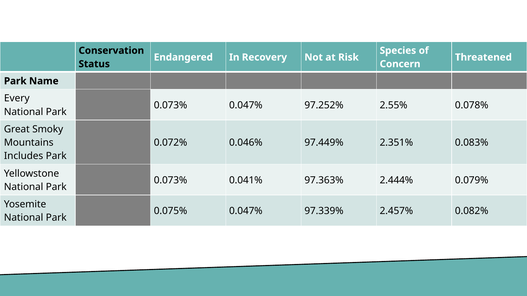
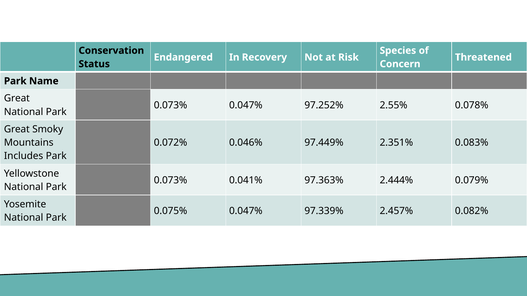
Every: Every -> Great (17, 99)
